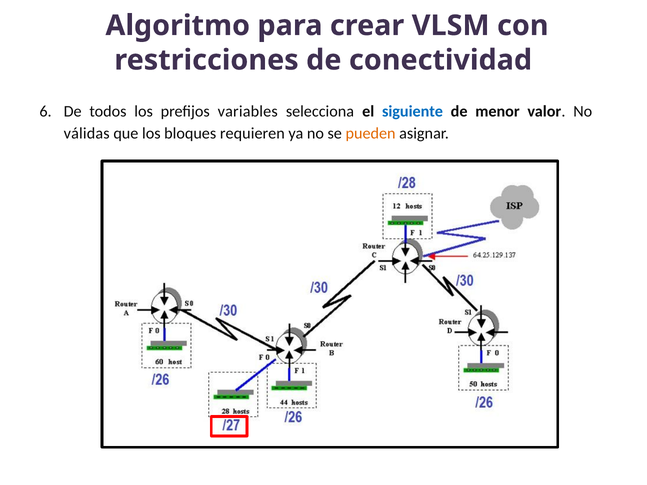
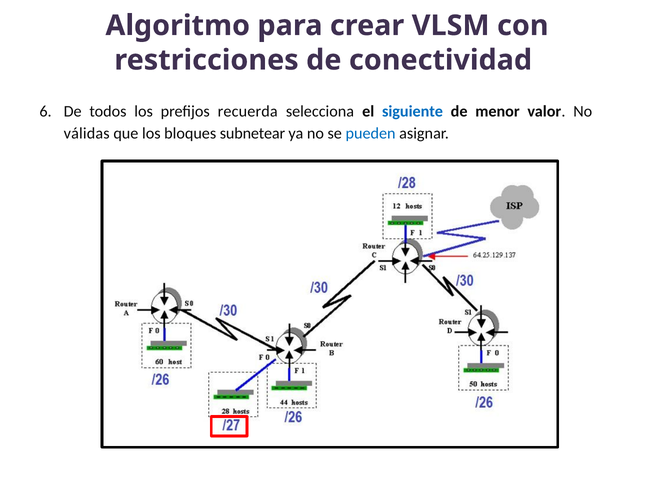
variables: variables -> recuerda (248, 111)
requieren: requieren -> subnetear (252, 134)
pueden colour: orange -> blue (371, 134)
